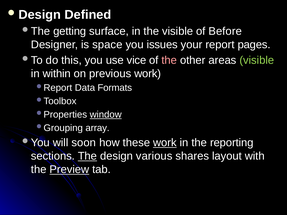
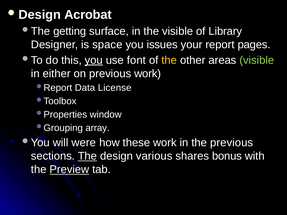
Defined: Defined -> Acrobat (88, 15)
Before: Before -> Library (225, 31)
you underline: none -> present (94, 60)
vice: vice -> font (136, 60)
the colour: pink -> yellow (169, 60)
within: within -> either (57, 74)
Formats: Formats -> License (115, 88)
window underline: present -> none (106, 115)
soon: soon -> were (84, 143)
work underline: present -> none (165, 143)
the reporting: reporting -> previous (232, 143)
layout: layout -> bonus (227, 156)
